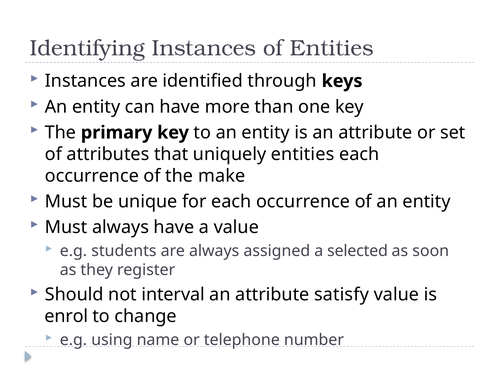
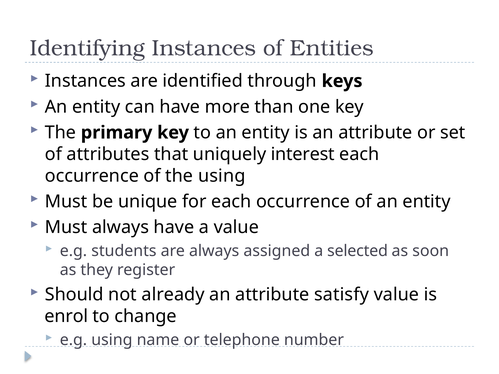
uniquely entities: entities -> interest (303, 154)
the make: make -> using (222, 176)
interval: interval -> already (173, 295)
